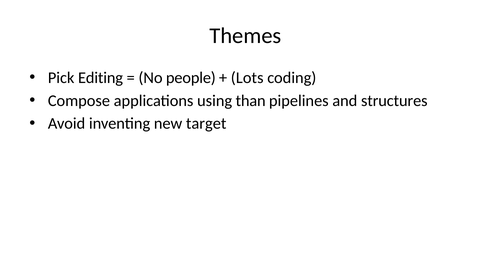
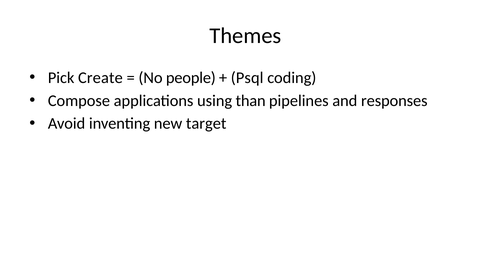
Editing: Editing -> Create (100, 78)
Lots: Lots -> Psql (247, 78)
structures: structures -> responses (394, 101)
